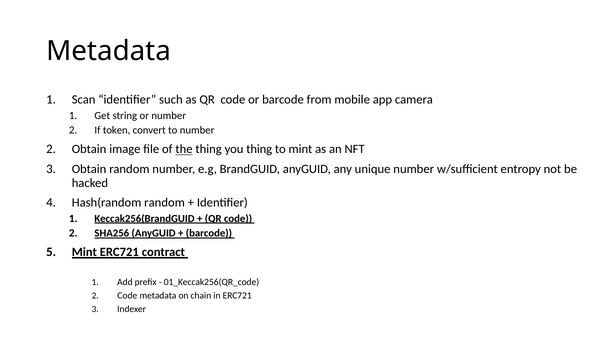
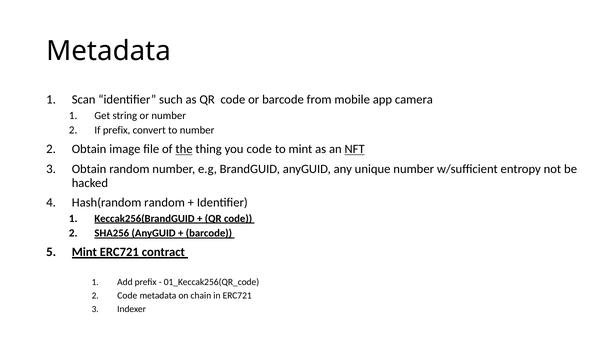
If token: token -> prefix (117, 130)
you thing: thing -> code (259, 149)
NFT underline: none -> present (355, 149)
